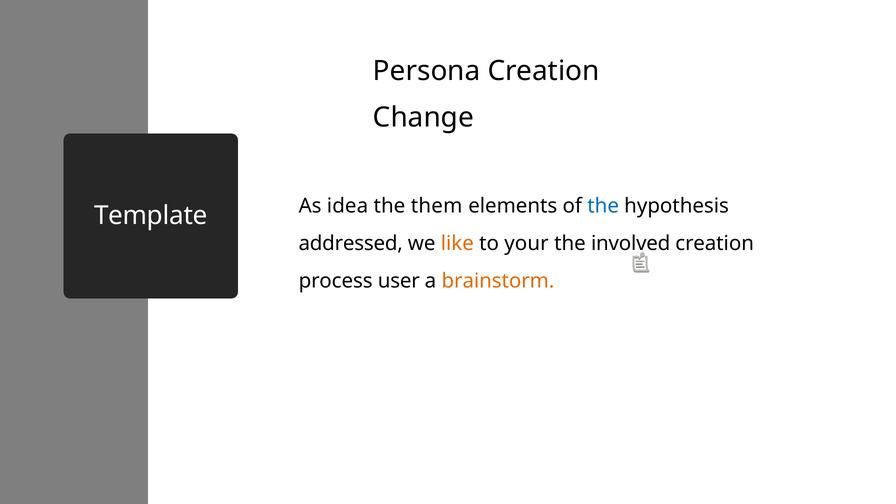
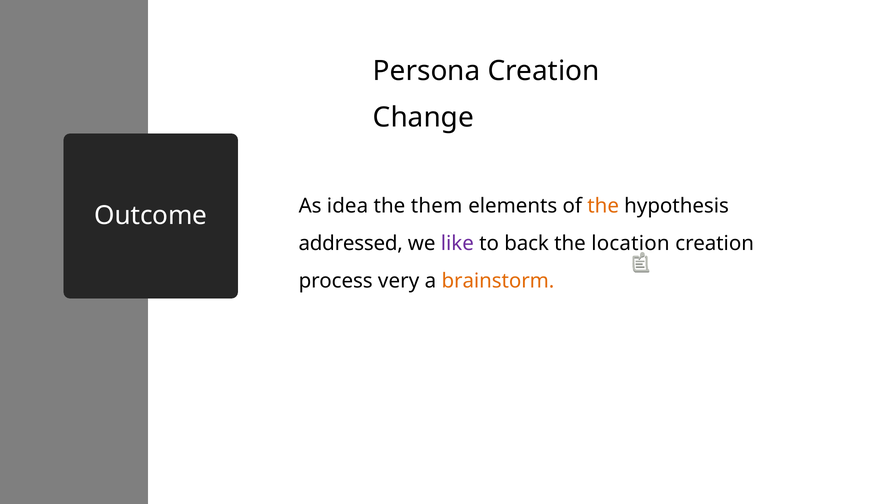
the colour: blue -> orange (603, 206)
Template: Template -> Outcome (151, 216)
like colour: orange -> purple (457, 243)
your: your -> back (527, 243)
involved: involved -> location (630, 243)
user: user -> very (399, 281)
